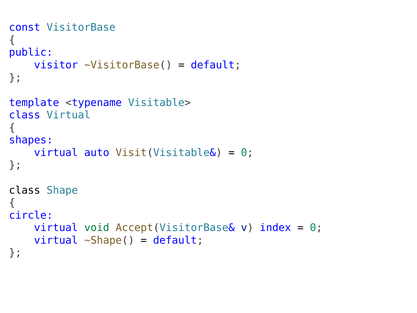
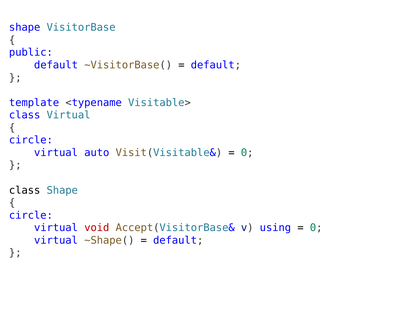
const: const -> shape (25, 27)
visitor: visitor -> default (56, 65)
shapes: shapes -> circle (31, 140)
void colour: green -> red (97, 228)
index: index -> using (275, 228)
